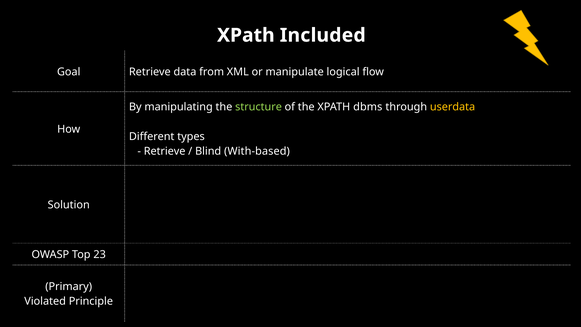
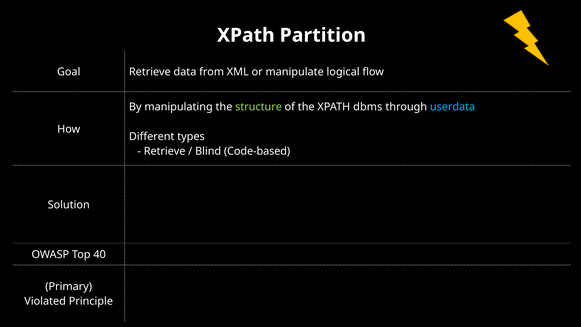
Included: Included -> Partition (323, 35)
userdata colour: yellow -> light blue (453, 107)
With-based: With-based -> Code-based (257, 151)
23: 23 -> 40 (100, 255)
